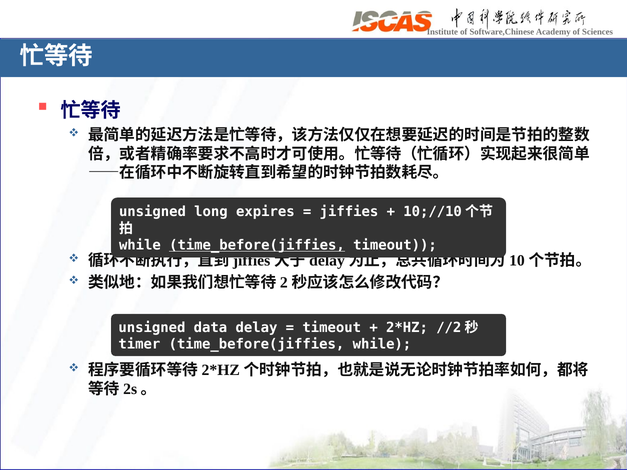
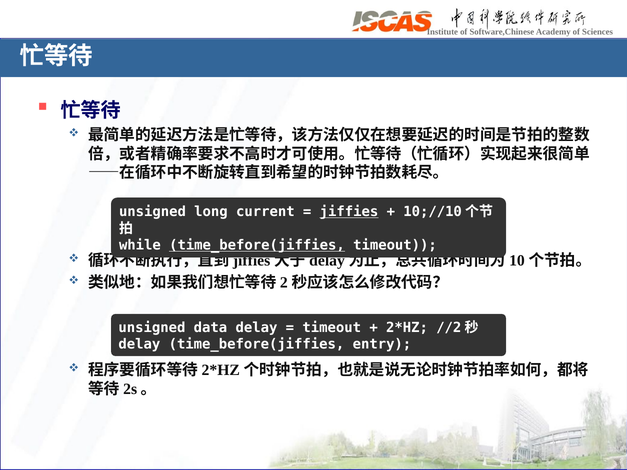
expires: expires -> current (265, 212)
jiffies underline: none -> present (349, 212)
timer: timer -> delay (139, 344)
time_before(jiffies while: while -> entry (382, 344)
